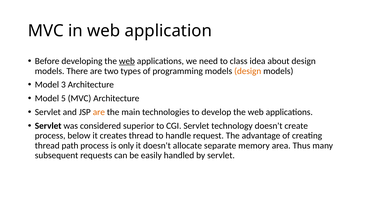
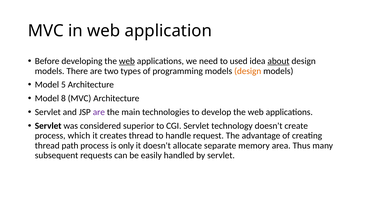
class: class -> used (239, 61)
about underline: none -> present (278, 61)
3: 3 -> 5 (63, 85)
5: 5 -> 8 (63, 99)
are colour: orange -> purple (99, 112)
below: below -> which (79, 136)
